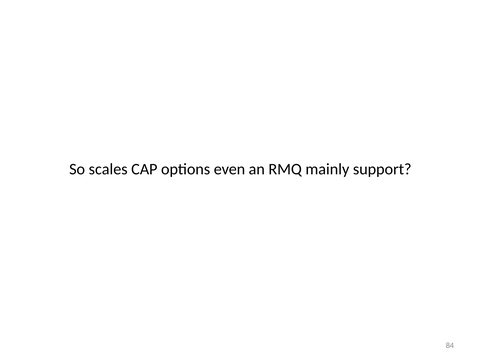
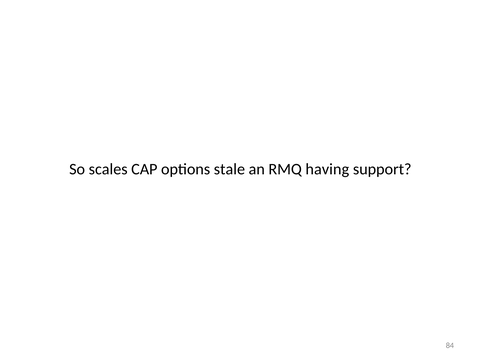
even: even -> stale (229, 169)
mainly: mainly -> having (327, 169)
